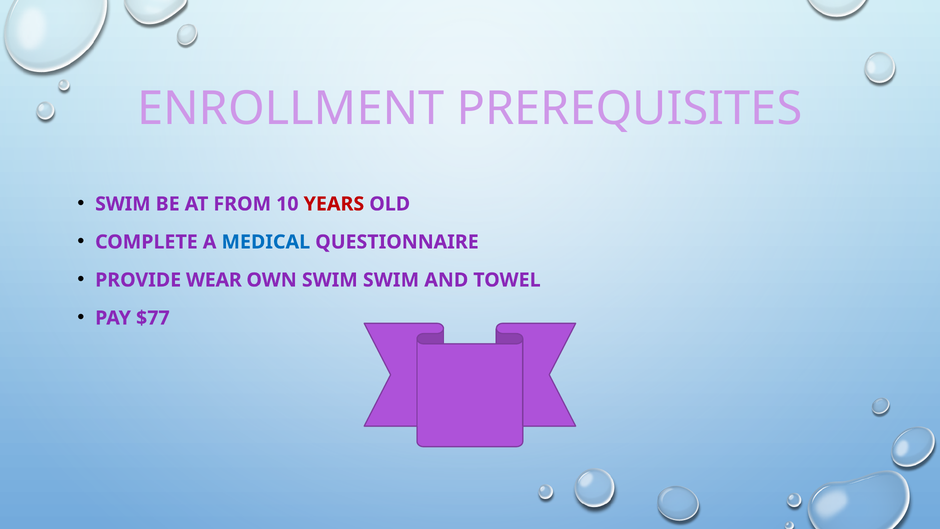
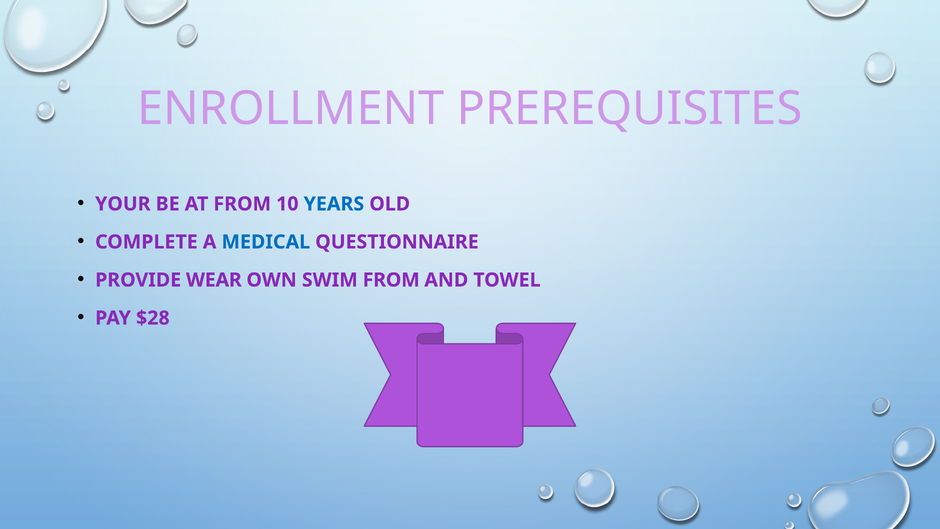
SWIM: SWIM -> YOUR (123, 204)
YEARS colour: red -> blue (334, 204)
SWIM SWIM: SWIM -> FROM (391, 280)
$77: $77 -> $28 (153, 318)
